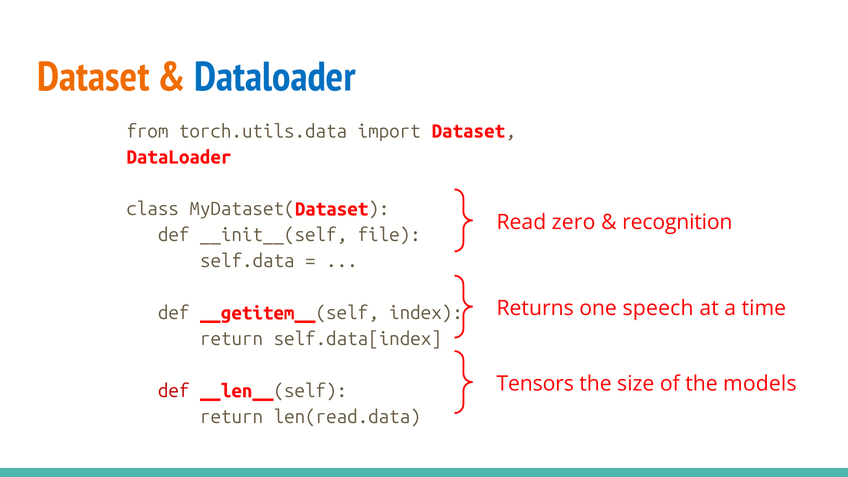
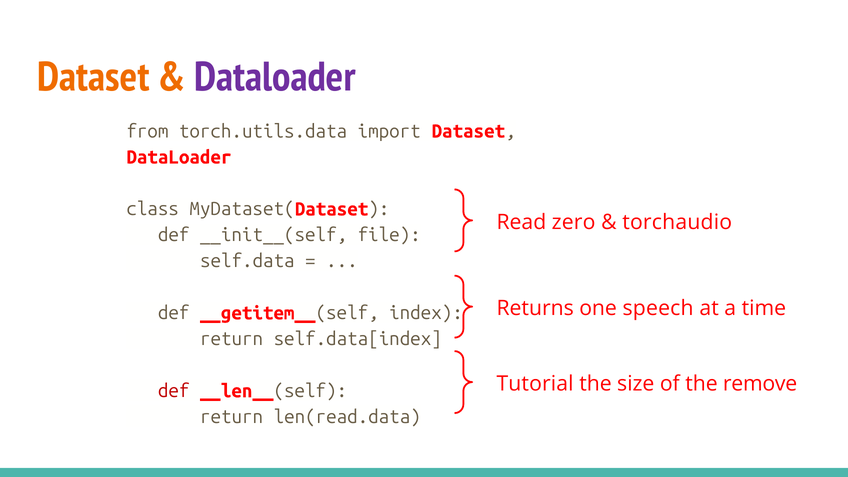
Dataloader colour: blue -> purple (275, 77)
recognition: recognition -> torchaudio (677, 222)
Tensors: Tensors -> Tutorial (535, 384)
models: models -> remove (760, 384)
